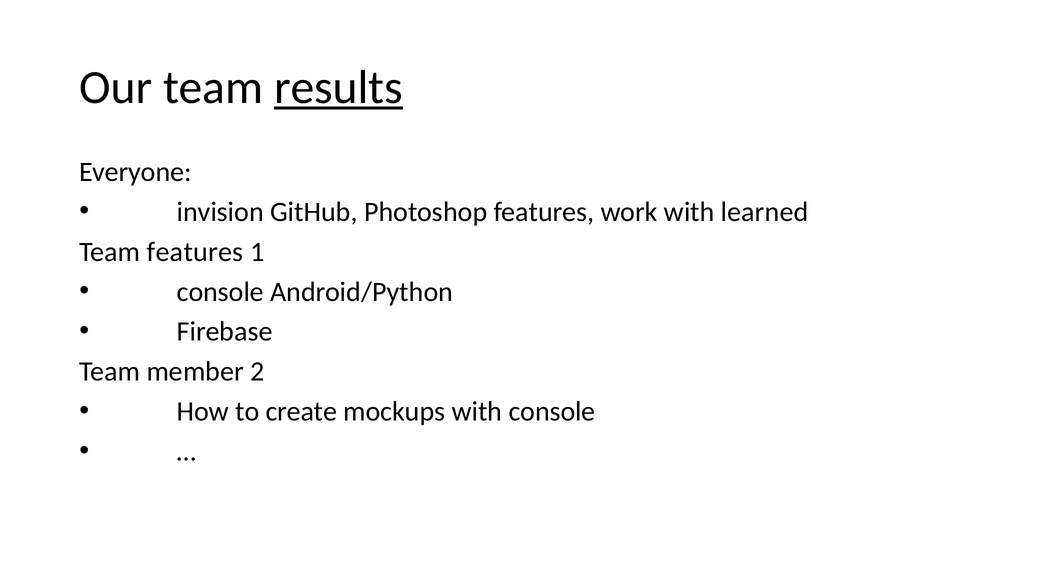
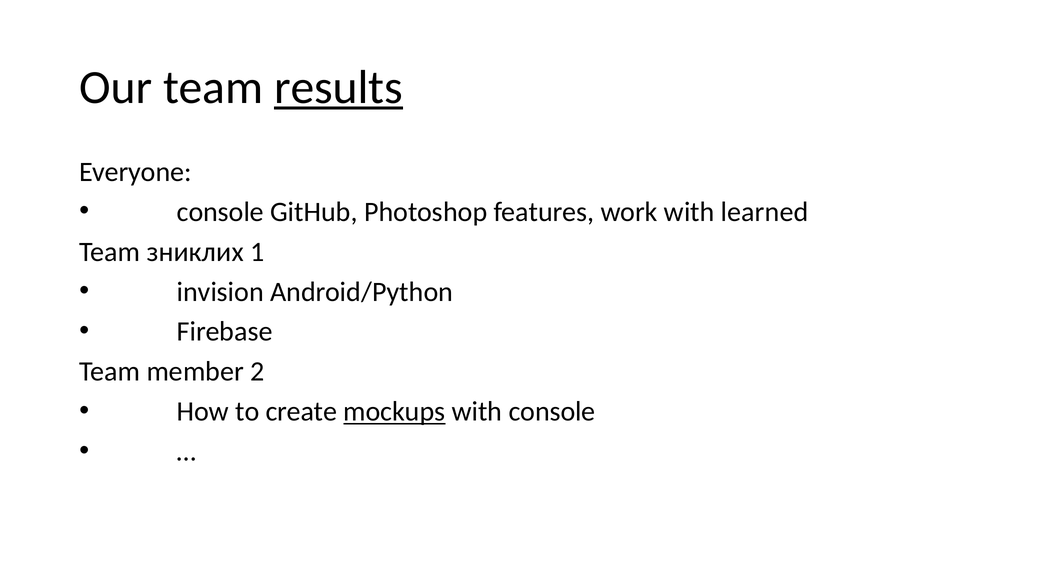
invision: invision -> console (220, 212)
Team features: features -> зниклих (195, 252)
console: console -> invision (220, 292)
mockups underline: none -> present (394, 412)
